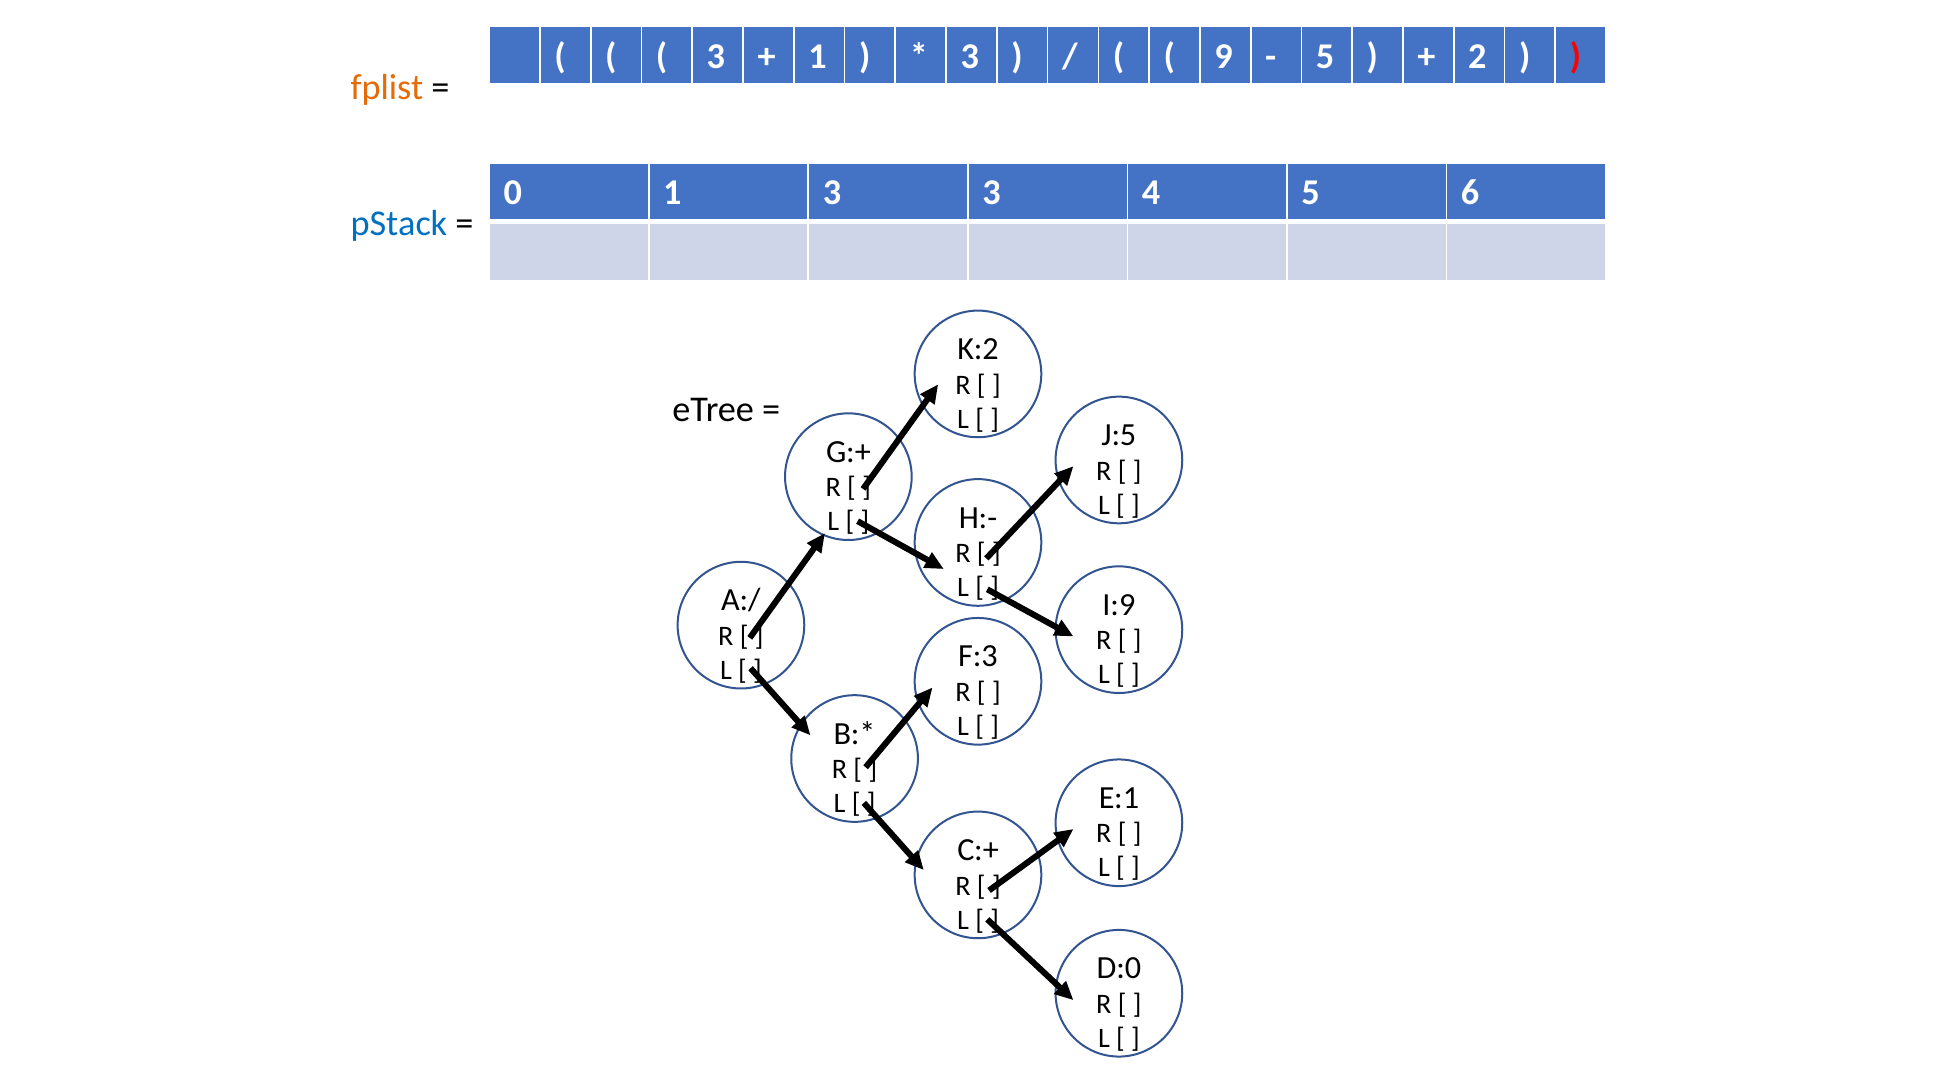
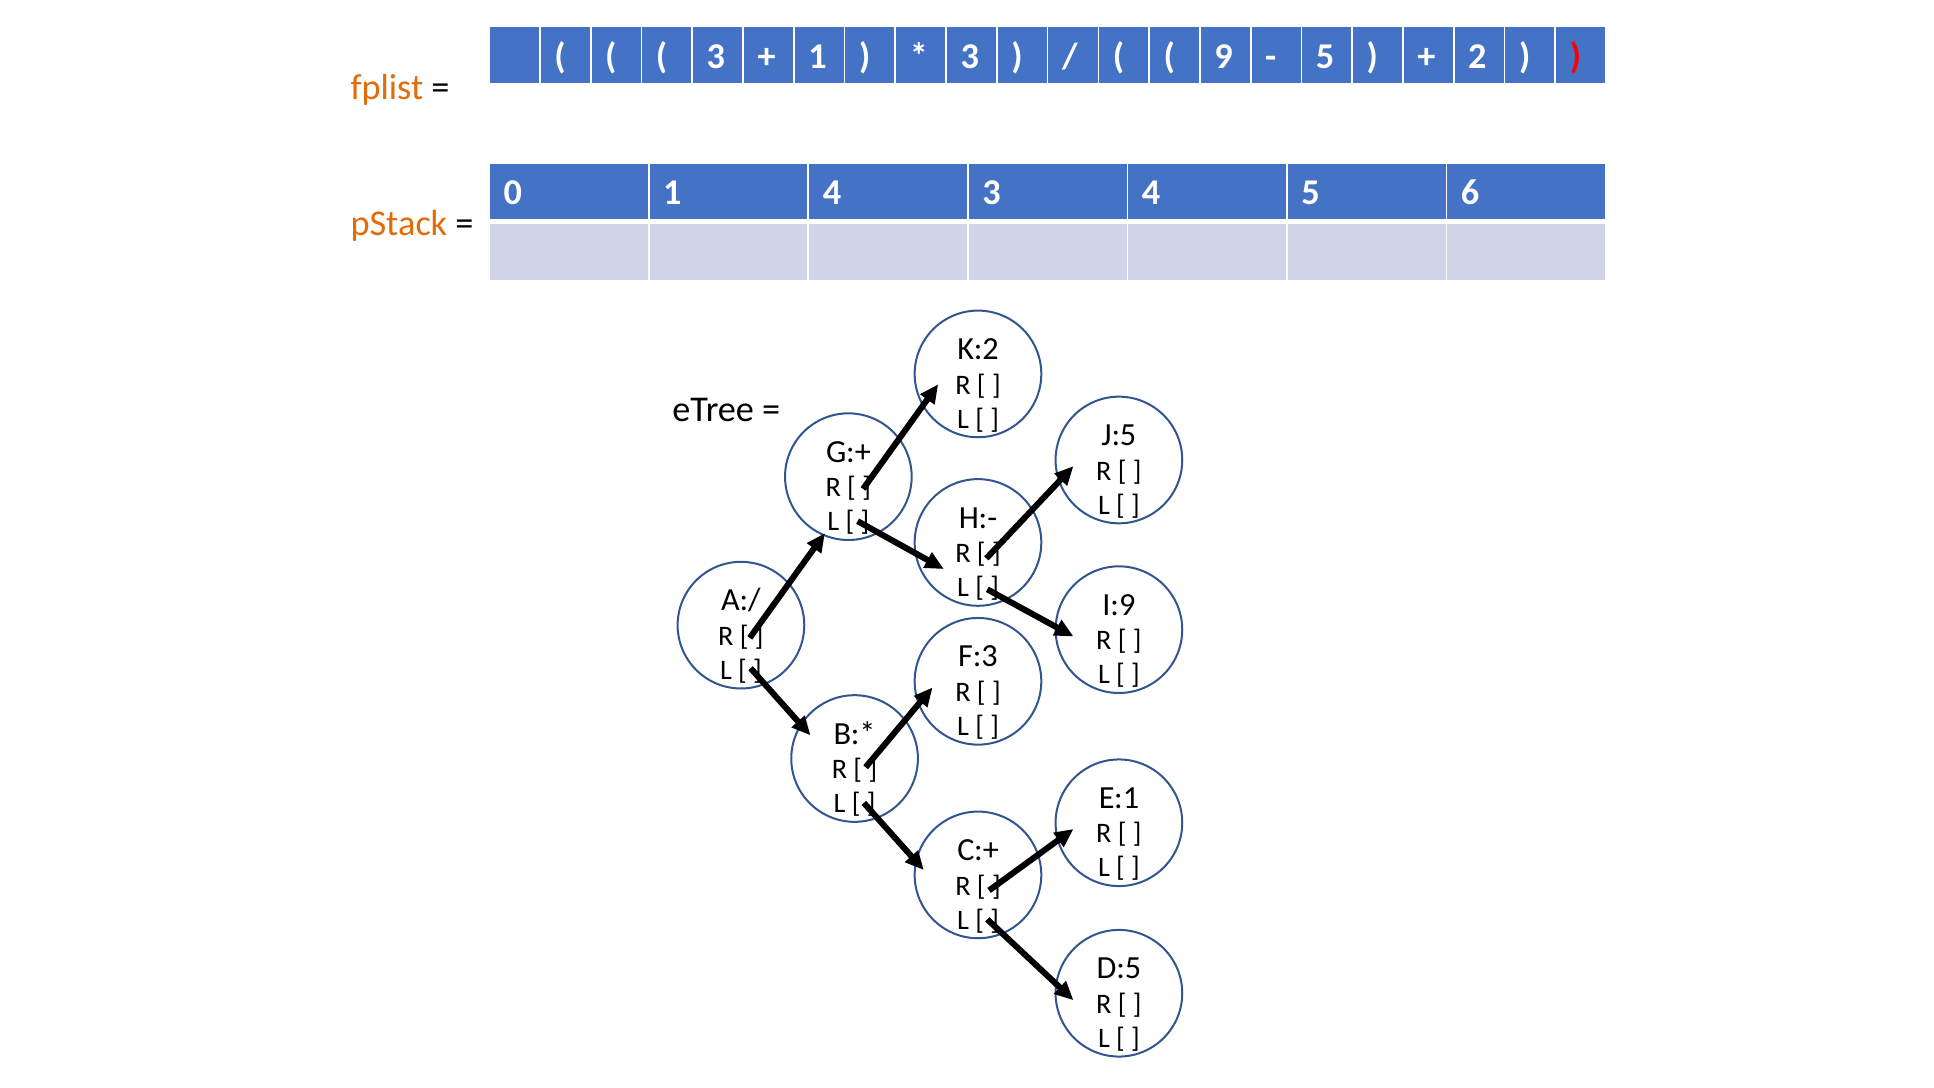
1 3: 3 -> 4 (832, 193)
pStack colour: blue -> orange (399, 224)
D:0: D:0 -> D:5 (1119, 968)
